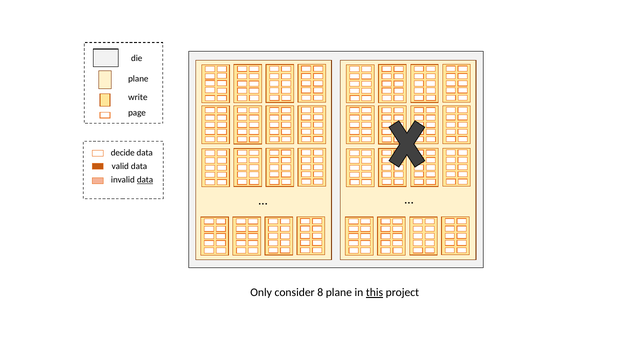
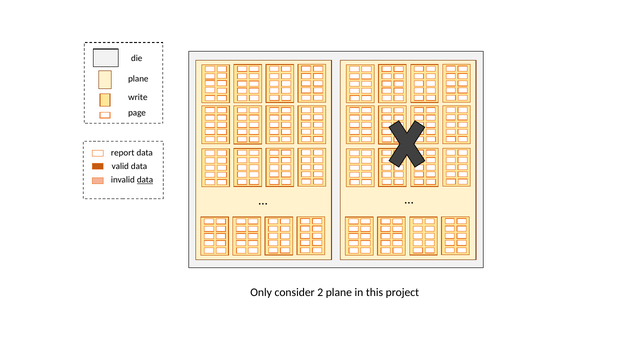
decide: decide -> report (123, 153)
8: 8 -> 2 (320, 293)
this underline: present -> none (375, 293)
